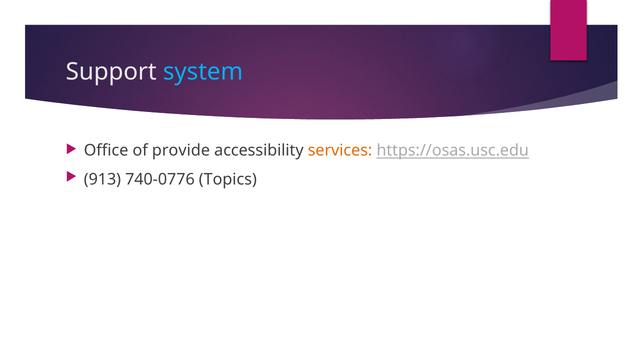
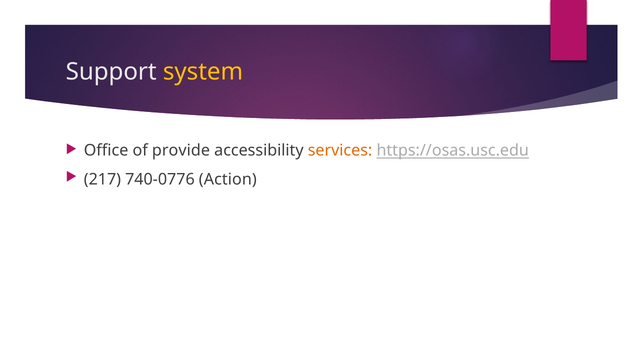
system colour: light blue -> yellow (203, 72)
913: 913 -> 217 (102, 179)
Topics: Topics -> Action (228, 179)
